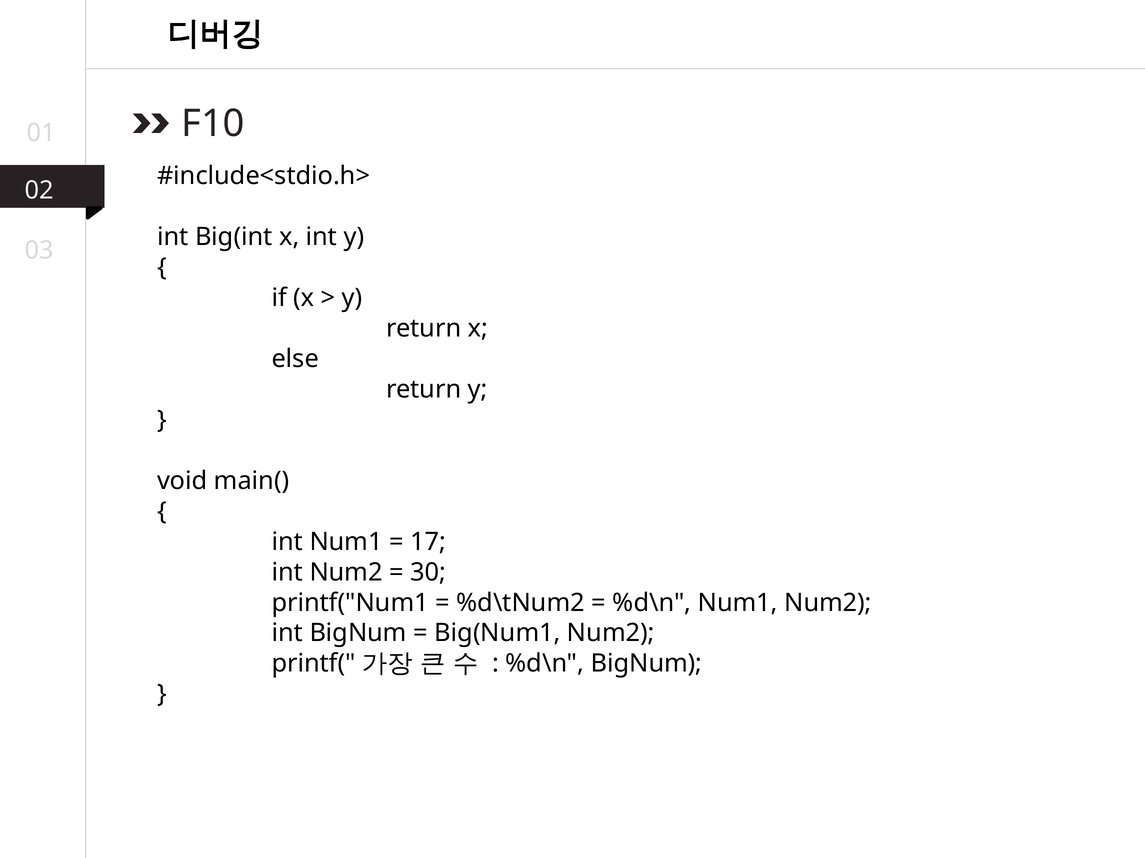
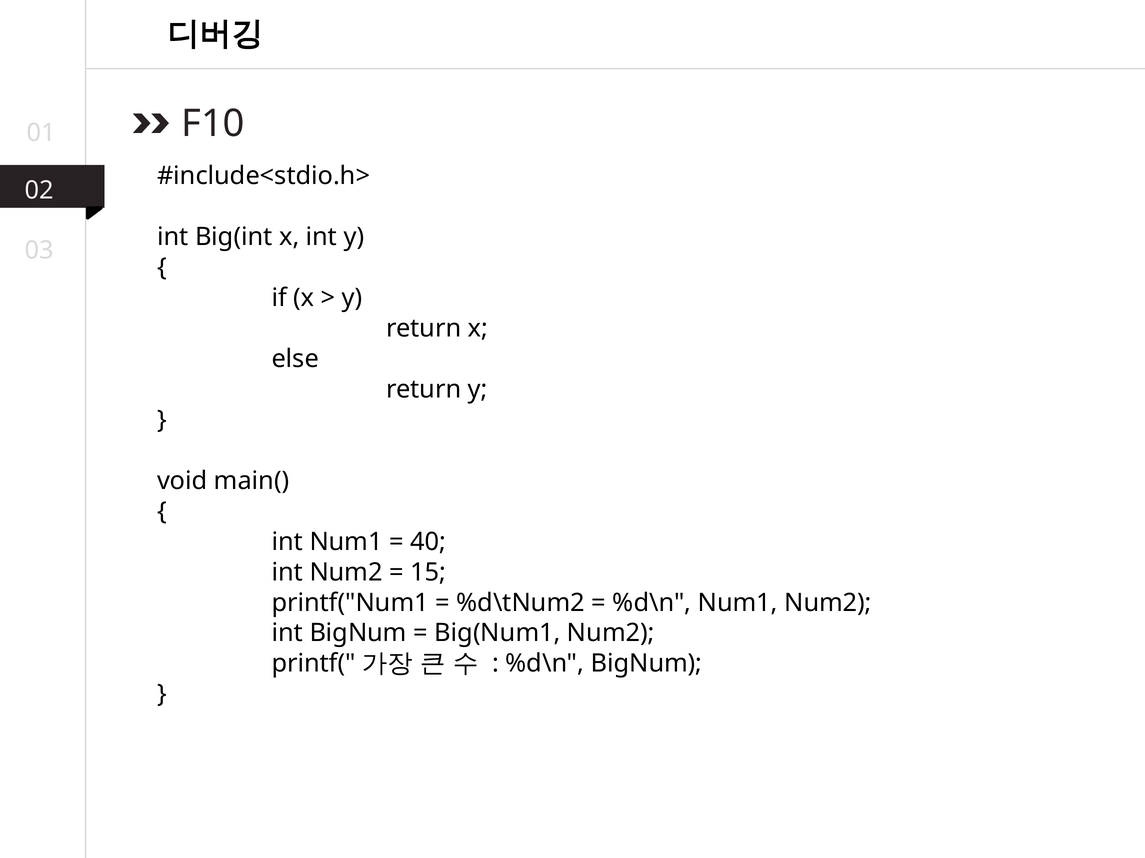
17: 17 -> 40 (428, 542)
30: 30 -> 15 (428, 573)
